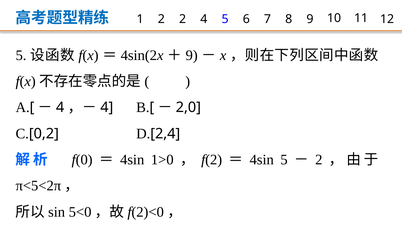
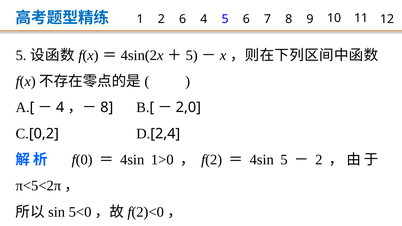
2 2: 2 -> 6 (183, 19)
9: 9 -> 5 (192, 55)
4: 4 -> 8 (107, 108)
